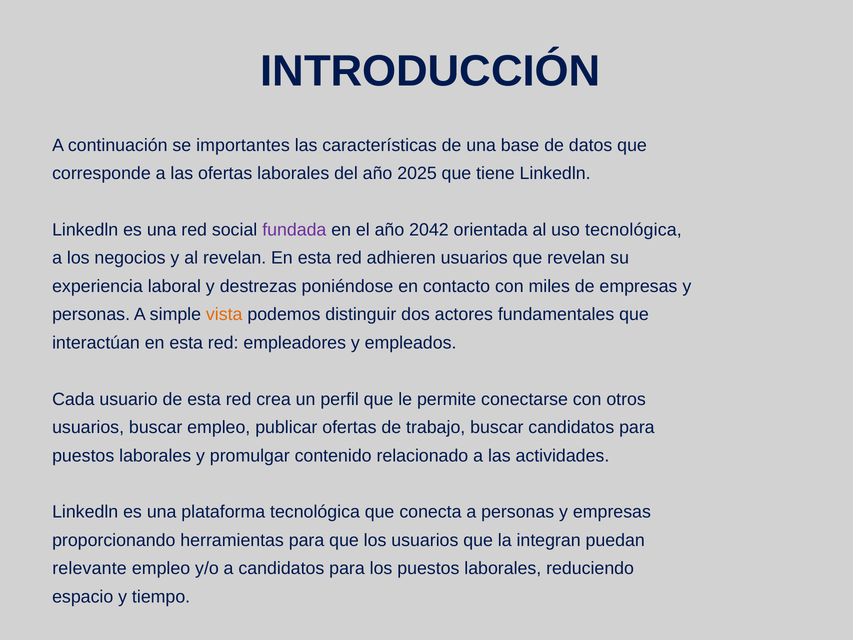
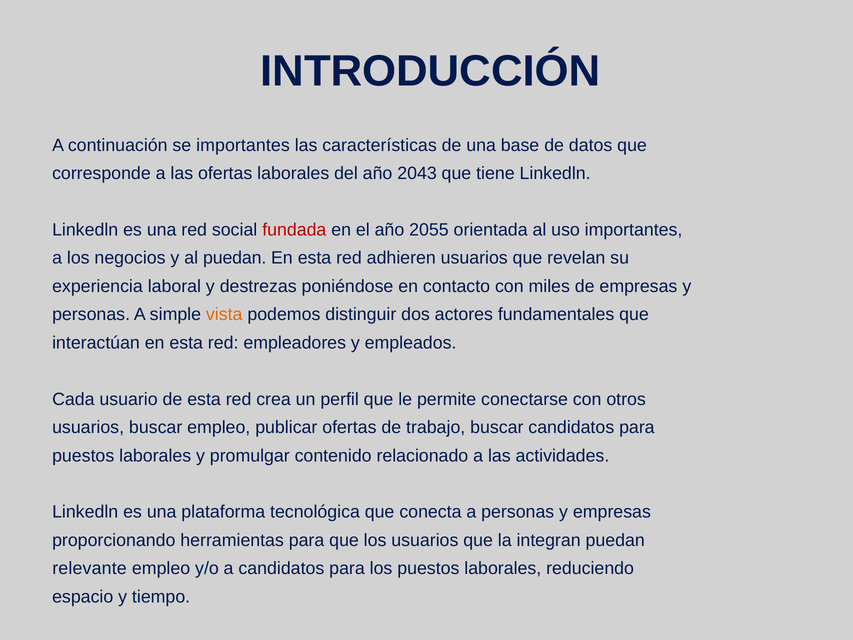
2025: 2025 -> 2043 (417, 173)
fundada colour: purple -> red (294, 230)
2042: 2042 -> 2055 (429, 230)
uso tecnológica: tecnológica -> importantes (634, 230)
al revelan: revelan -> puedan (235, 258)
